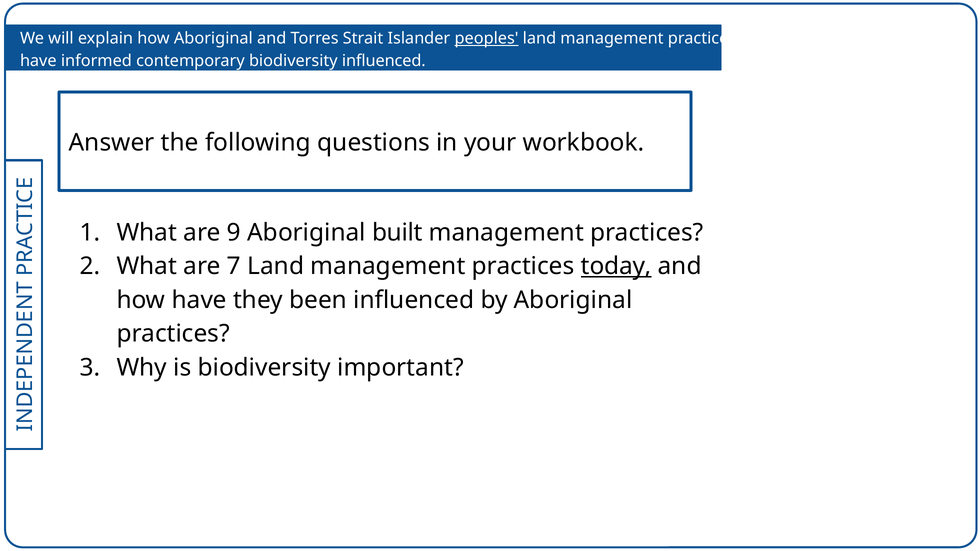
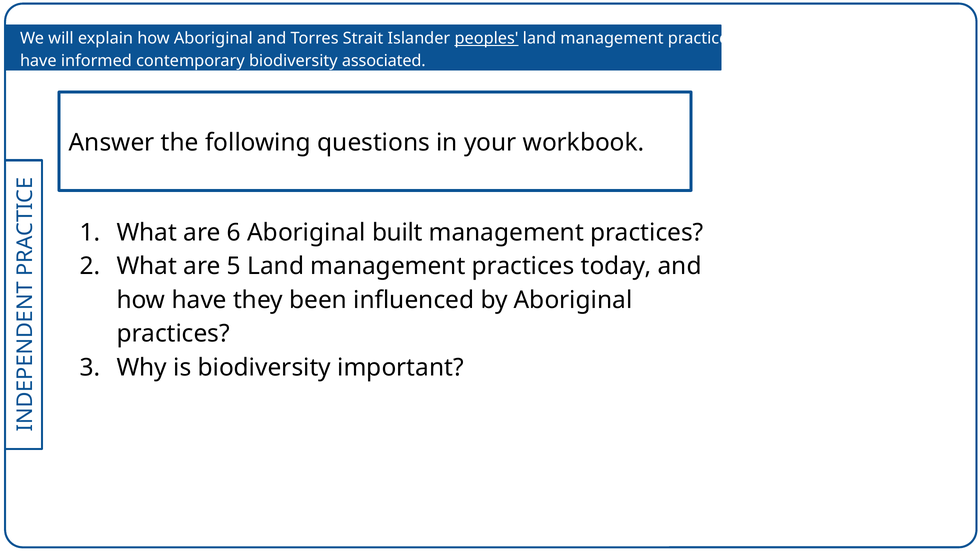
biodiversity influenced: influenced -> associated (384, 61)
9: 9 -> 6 (234, 233)
7: 7 -> 5 (234, 266)
today underline: present -> none (616, 266)
